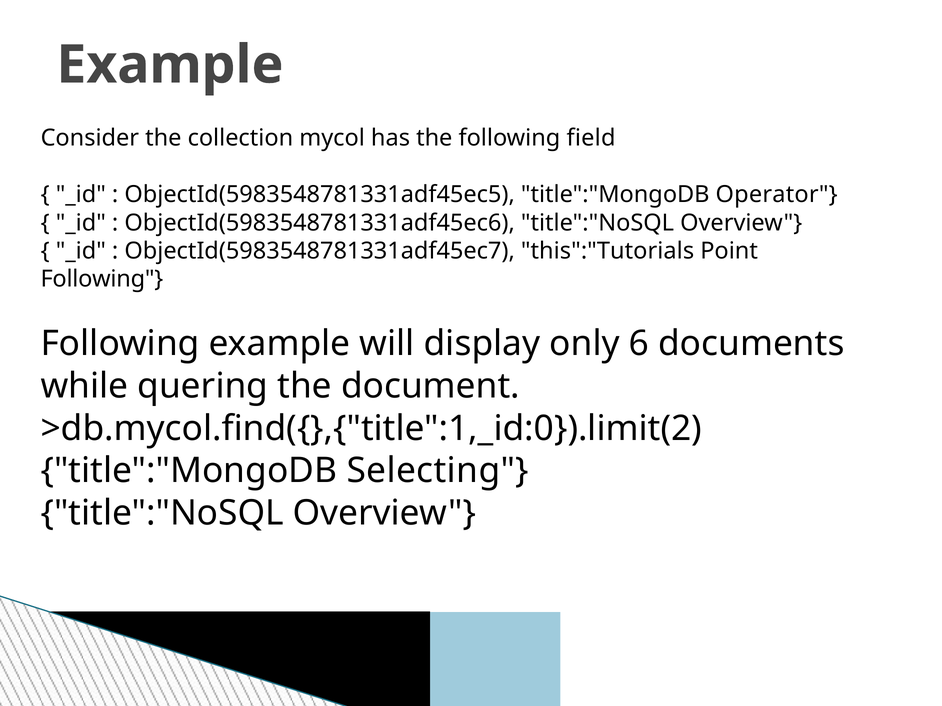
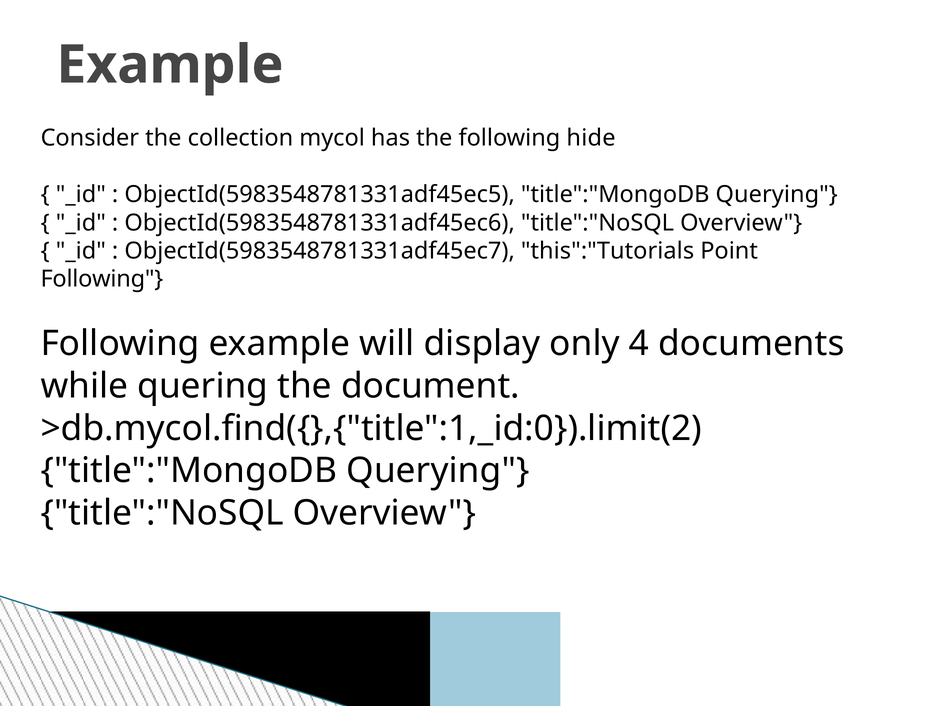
field: field -> hide (591, 138)
ObjectId(5983548781331adf45ec5 title":"MongoDB Operator: Operator -> Querying (777, 195)
6: 6 -> 4 (639, 344)
Selecting: Selecting -> Querying (438, 471)
